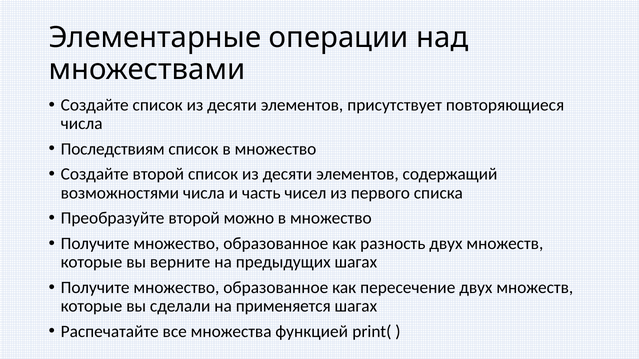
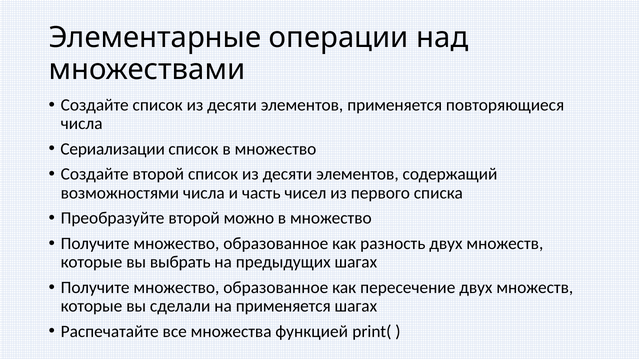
элементов присутствует: присутствует -> применяется (395, 105)
Последствиям: Последствиям -> Сериализации (113, 149)
верните: верните -> выбрать (180, 262)
